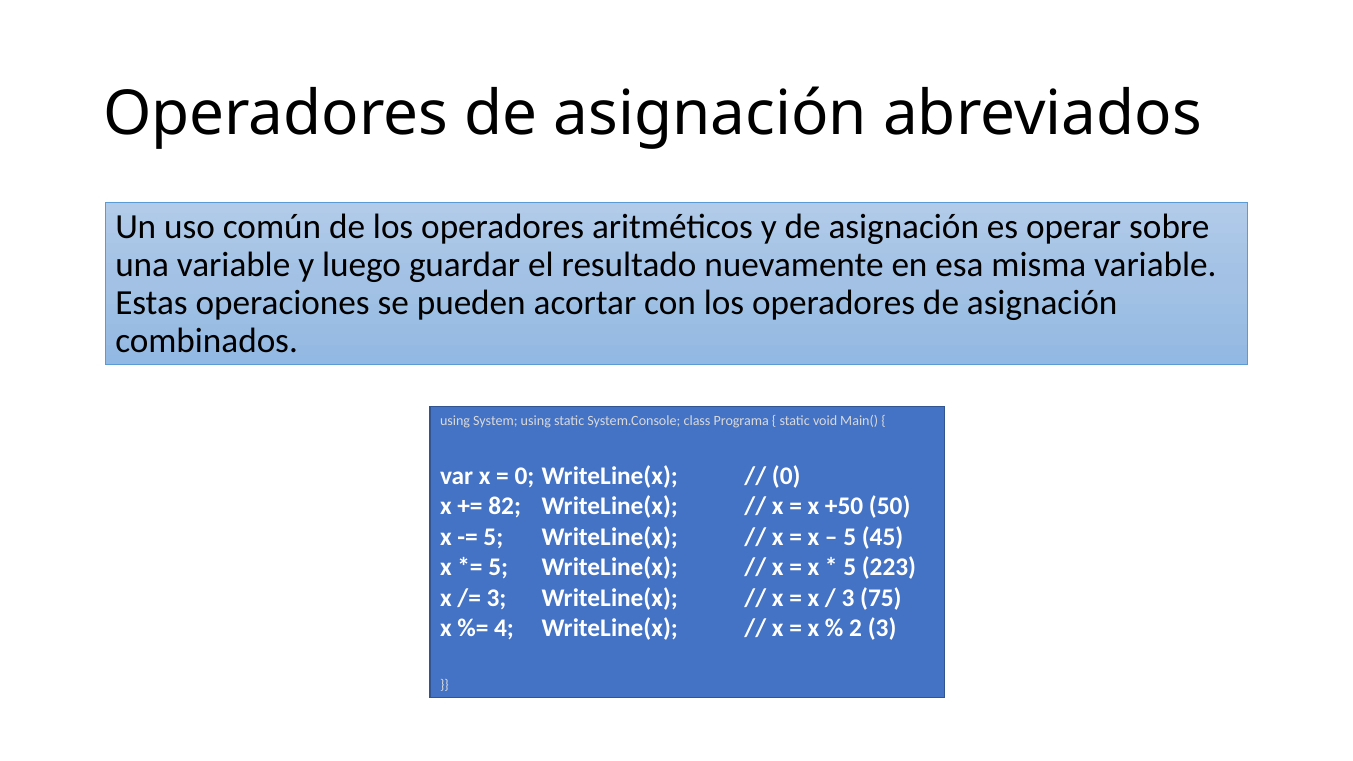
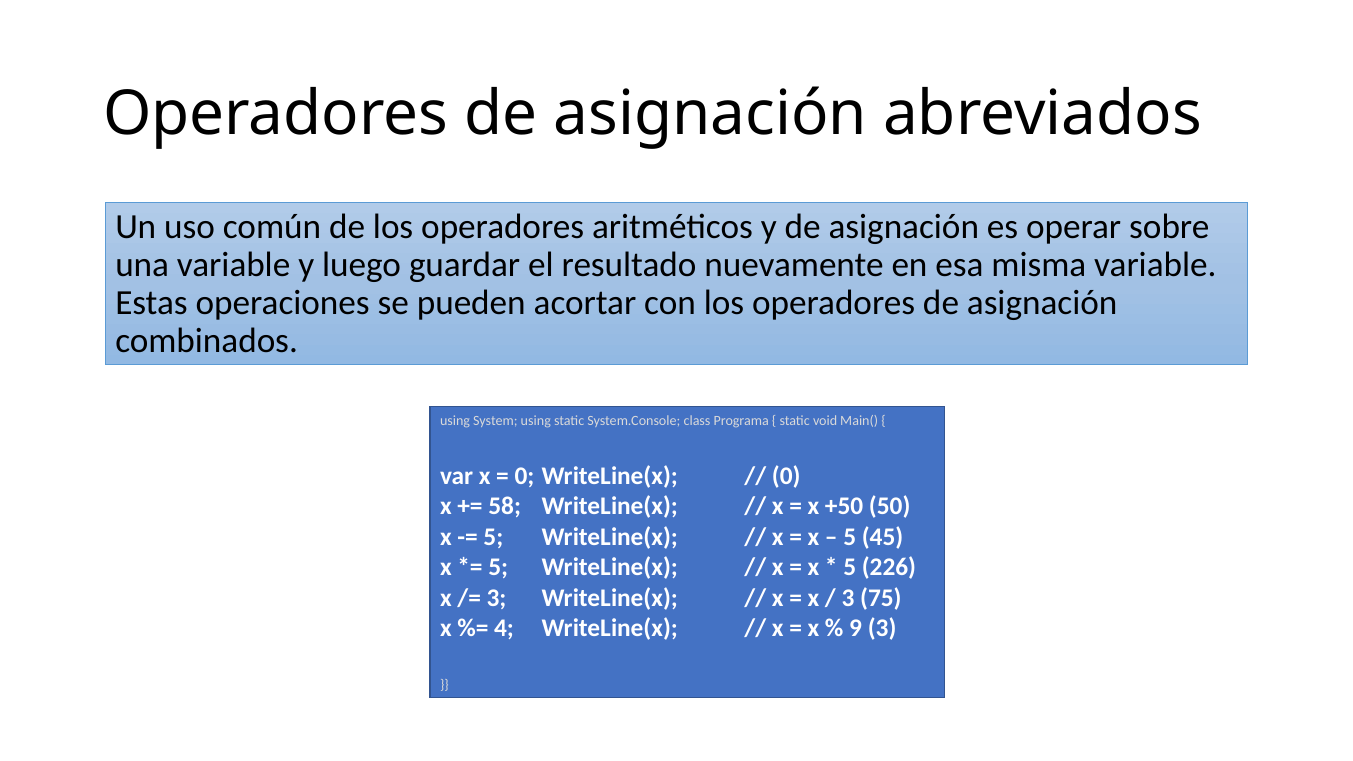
82: 82 -> 58 (505, 507)
223: 223 -> 226 (889, 567)
2: 2 -> 9 (856, 628)
